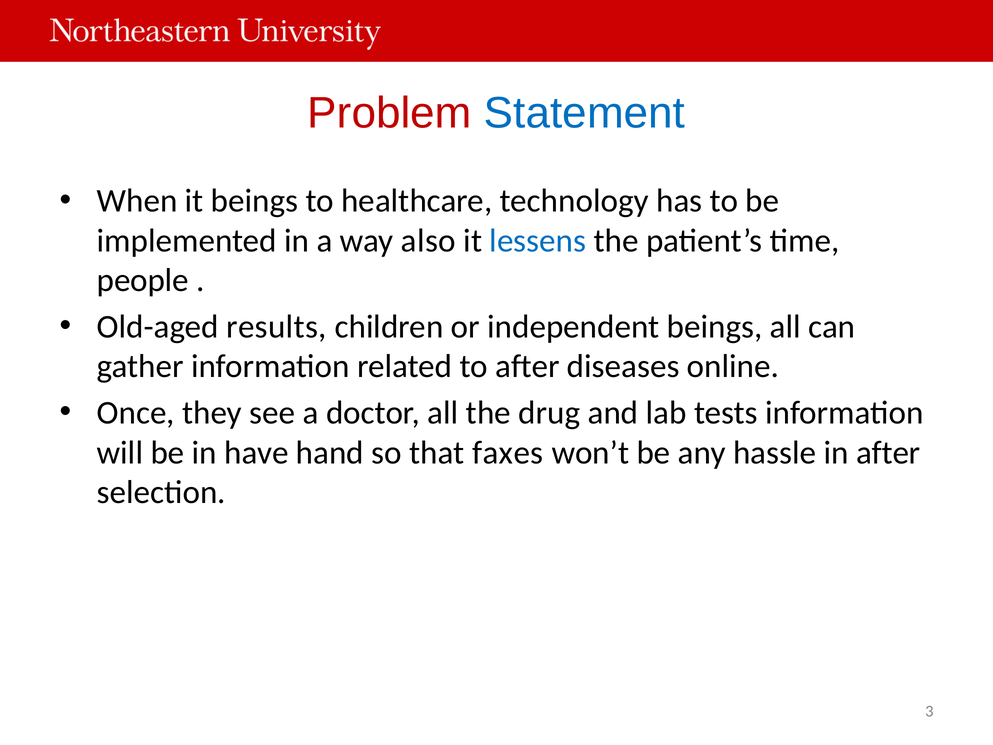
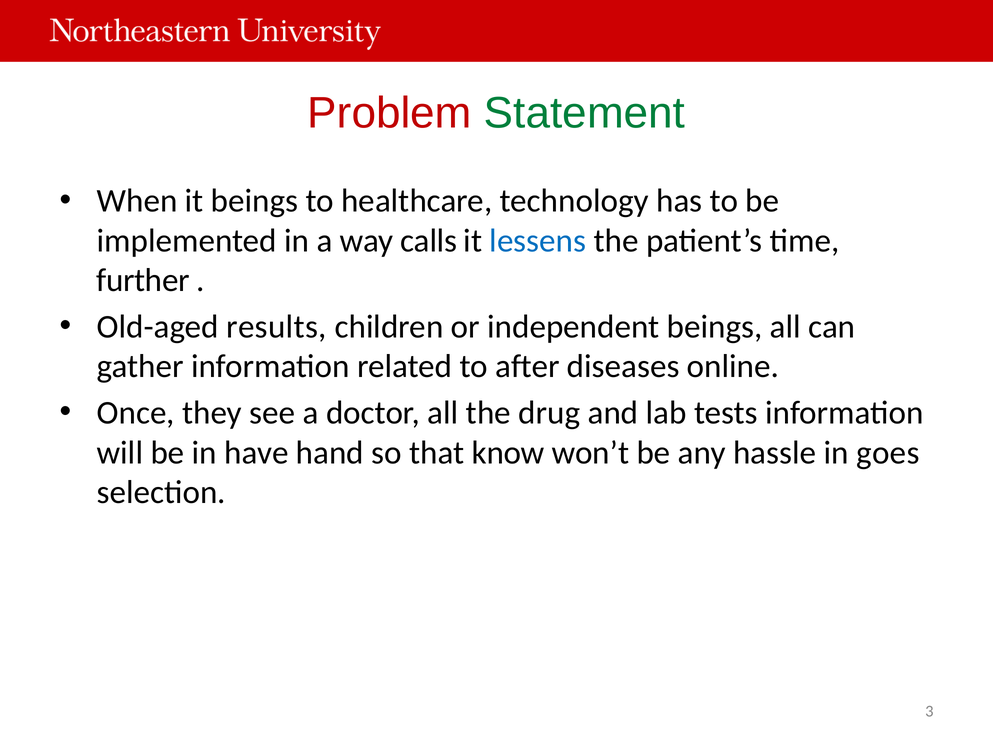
Statement colour: blue -> green (585, 113)
also: also -> calls (429, 241)
people: people -> further (143, 280)
faxes: faxes -> know (508, 452)
in after: after -> goes (888, 452)
